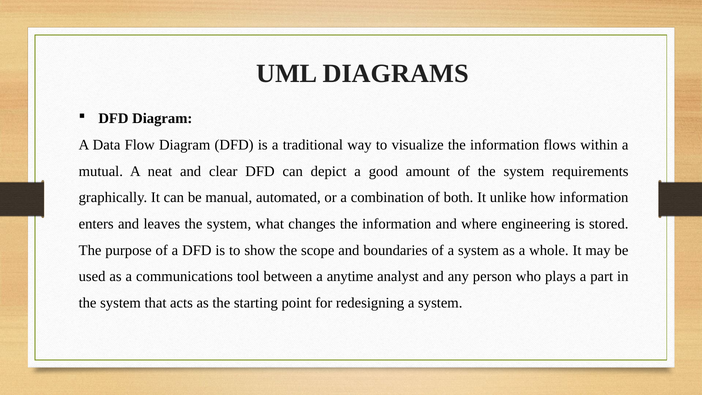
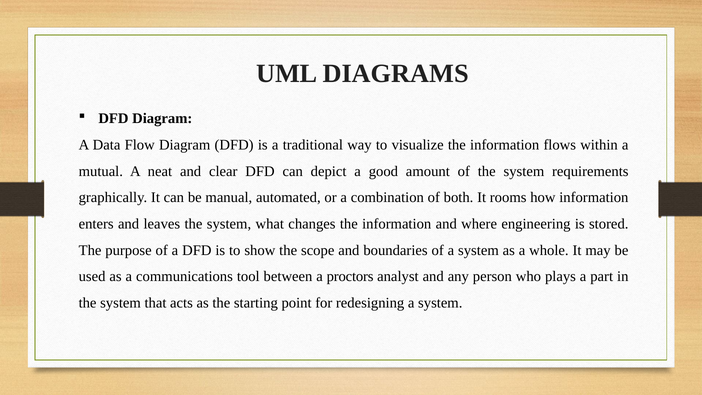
unlike: unlike -> rooms (508, 198)
anytime: anytime -> proctors (350, 277)
